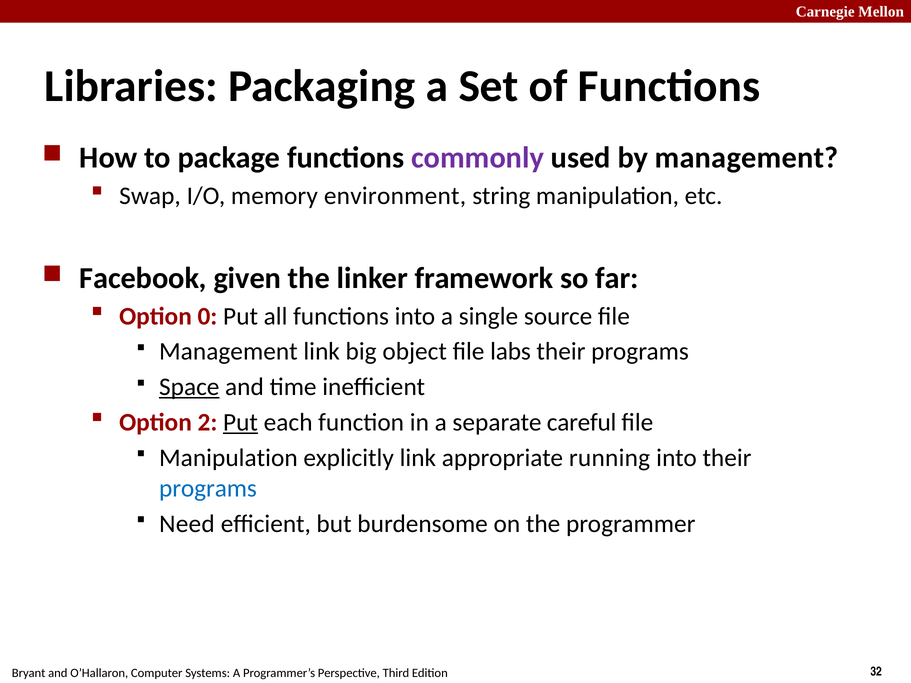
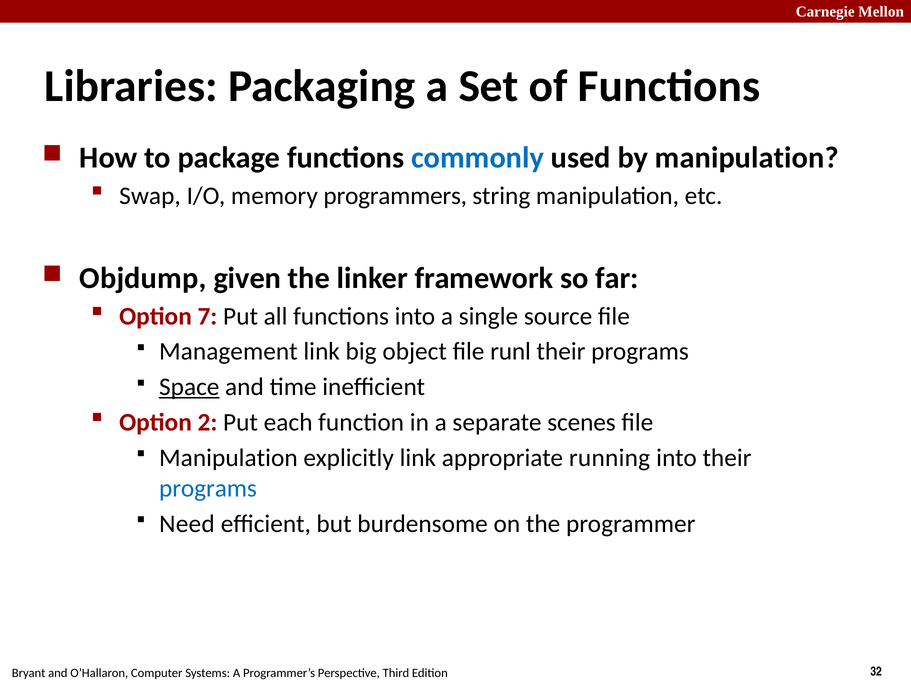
commonly colour: purple -> blue (478, 158)
by management: management -> manipulation (747, 158)
environment: environment -> programmers (395, 196)
Facebook: Facebook -> Objdump (143, 278)
0: 0 -> 7 (207, 316)
labs: labs -> runl (511, 352)
Put underline: present -> none (241, 423)
careful: careful -> scenes (582, 423)
